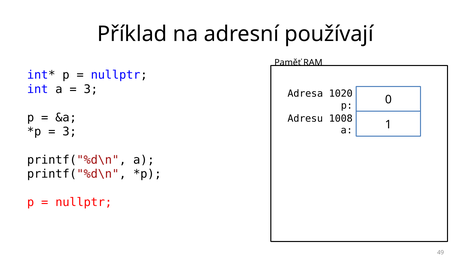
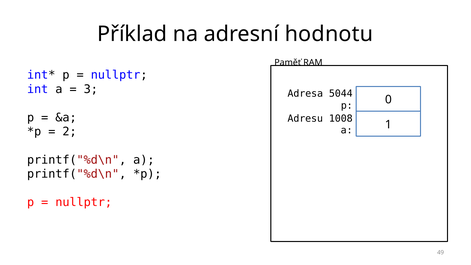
používají: používají -> hodnotu (329, 34)
1020: 1020 -> 5044 (341, 94)
3: 3 -> 2 (70, 132)
